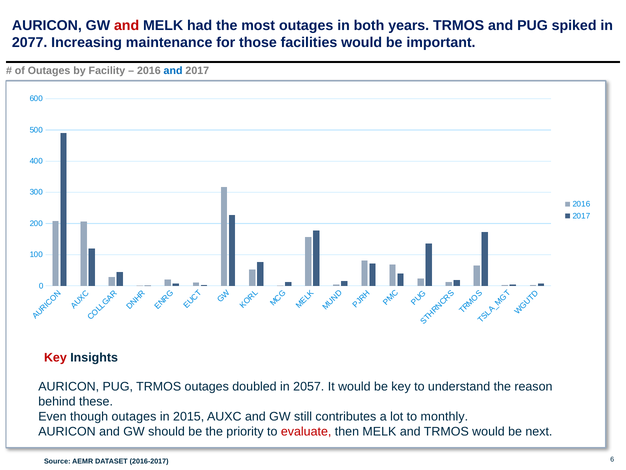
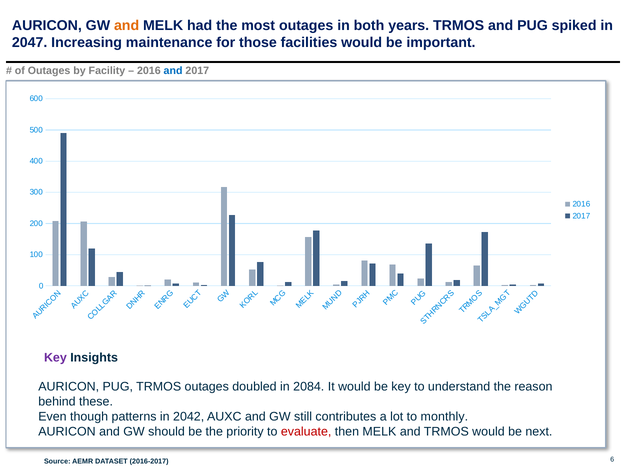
and colour: red -> orange (127, 26)
2077: 2077 -> 2047 (30, 43)
Key colour: red -> purple (55, 357)
2057: 2057 -> 2084 (309, 386)
though outages: outages -> patterns (134, 416)
2015: 2015 -> 2042 (189, 416)
